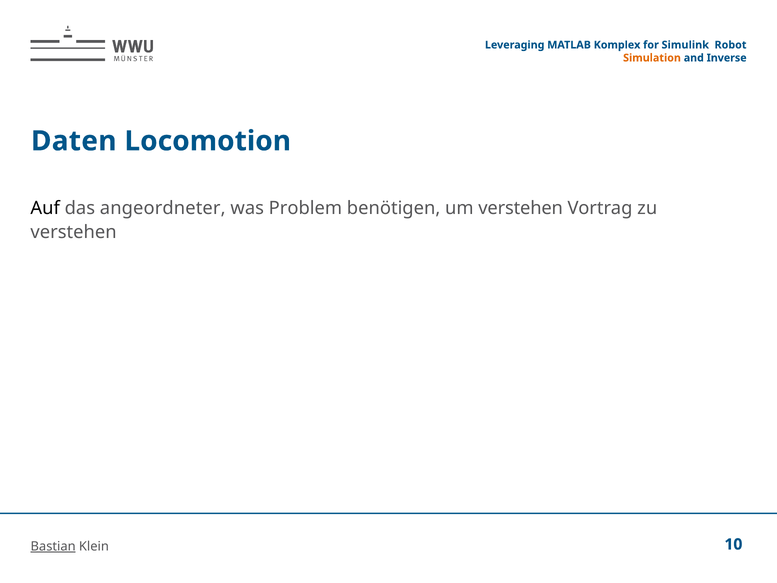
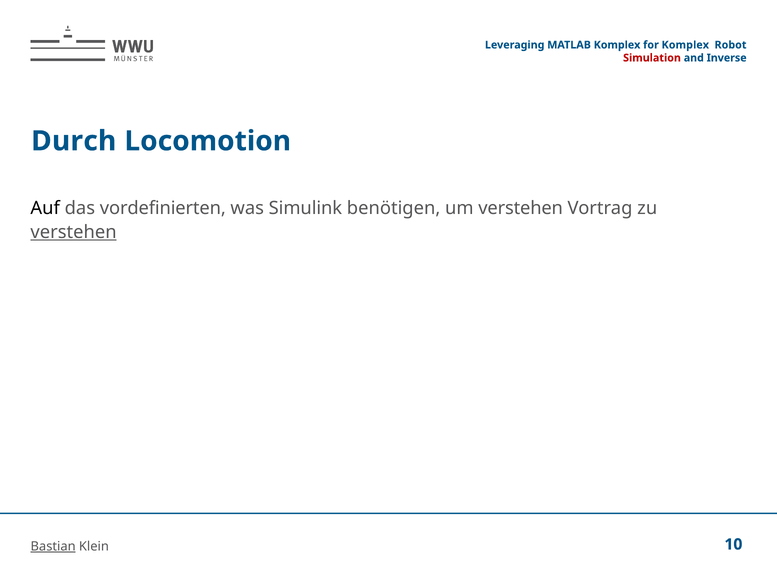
for Simulink: Simulink -> Komplex (685, 45)
Simulation colour: orange -> red (652, 58)
Daten: Daten -> Durch (74, 141)
angeordneter: angeordneter -> vordefinierten (163, 208)
Problem: Problem -> Simulink (305, 208)
verstehen underline: none -> present (74, 232)
